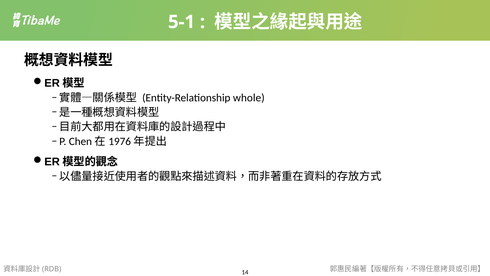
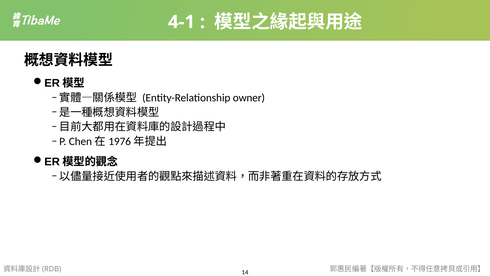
5-1: 5-1 -> 4-1 (182, 22)
whole: whole -> owner (249, 98)
